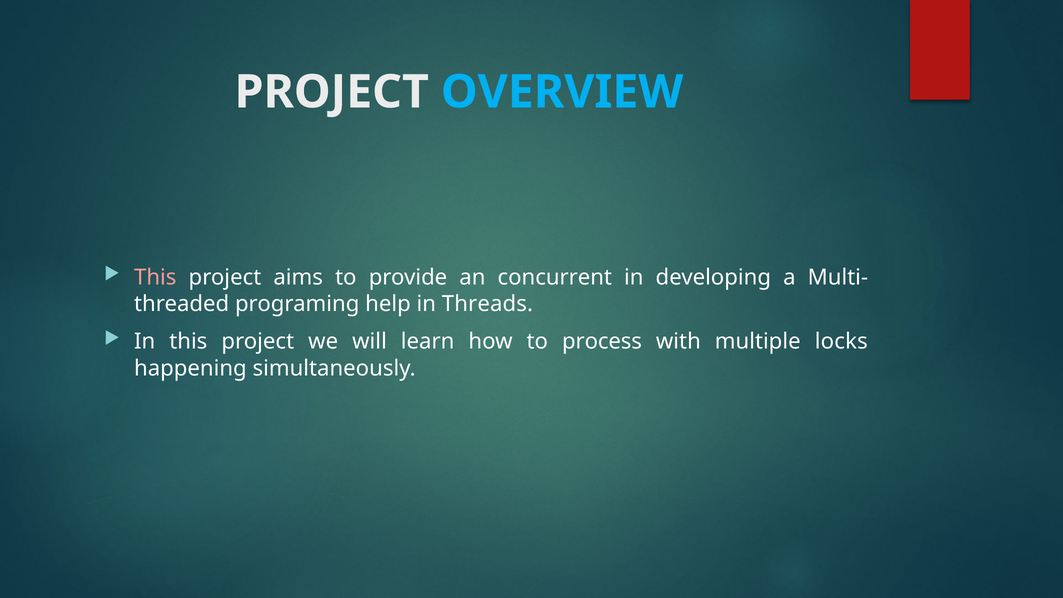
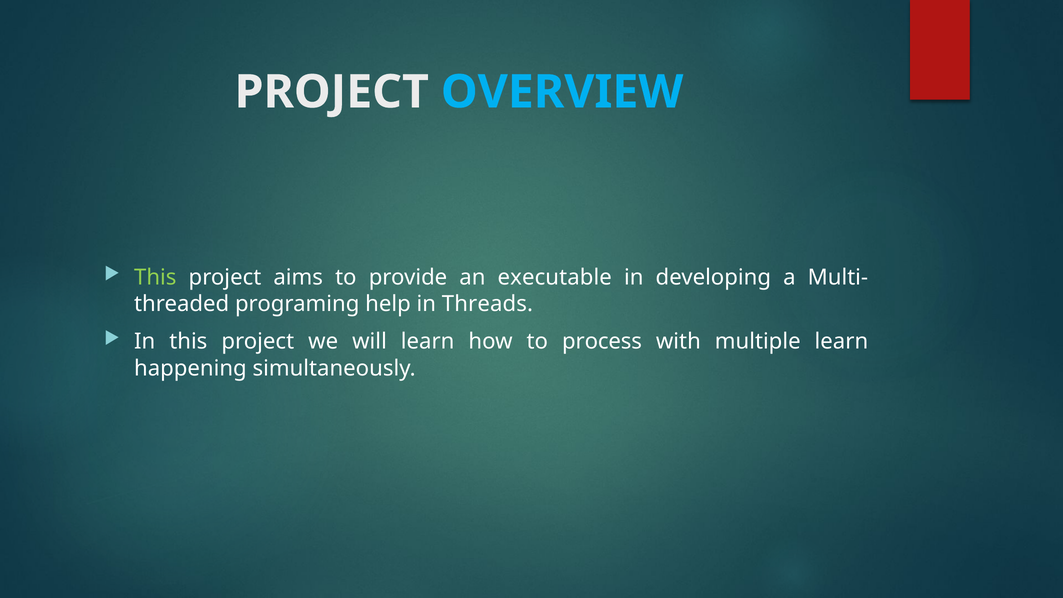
This colour: pink -> light green (155, 277)
concurrent: concurrent -> executable (555, 277)
multiple locks: locks -> learn (841, 342)
